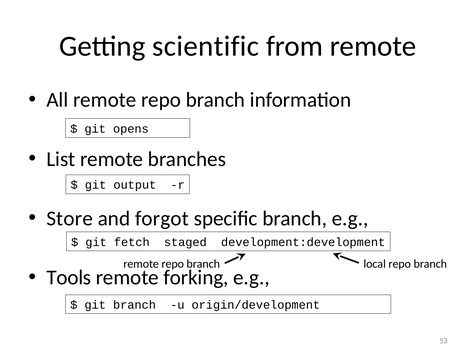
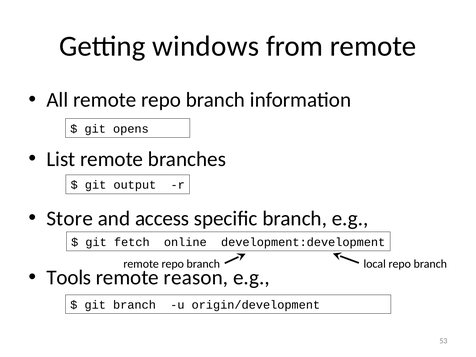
scientific: scientific -> windows (206, 46)
forgot: forgot -> access (162, 218)
staged: staged -> online (185, 242)
forking: forking -> reason (196, 278)
